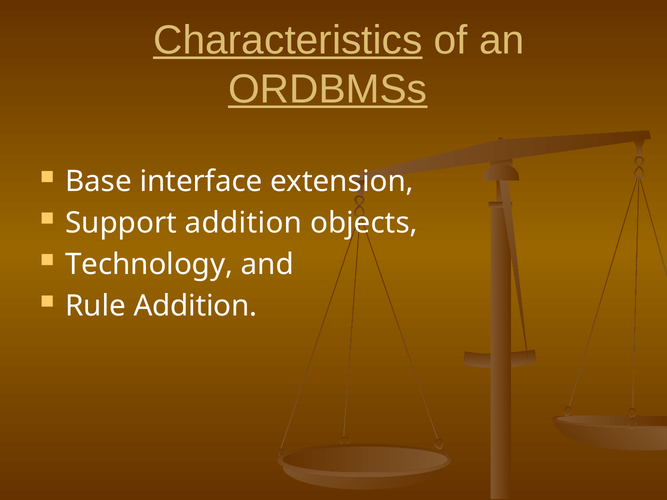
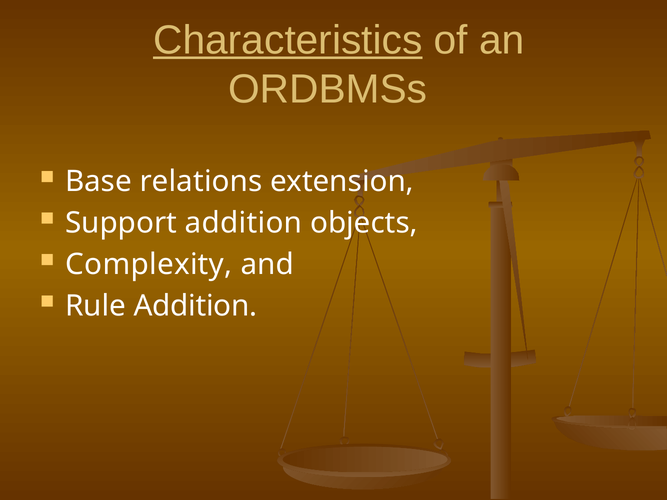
ORDBMSs underline: present -> none (328, 89)
interface: interface -> relations (201, 181)
Technology: Technology -> Complexity (149, 264)
